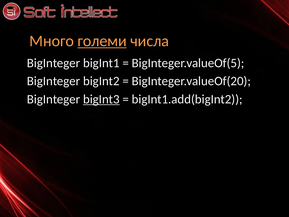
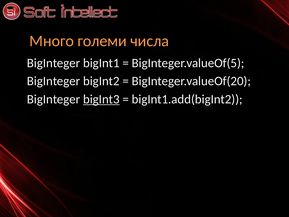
големи underline: present -> none (102, 41)
